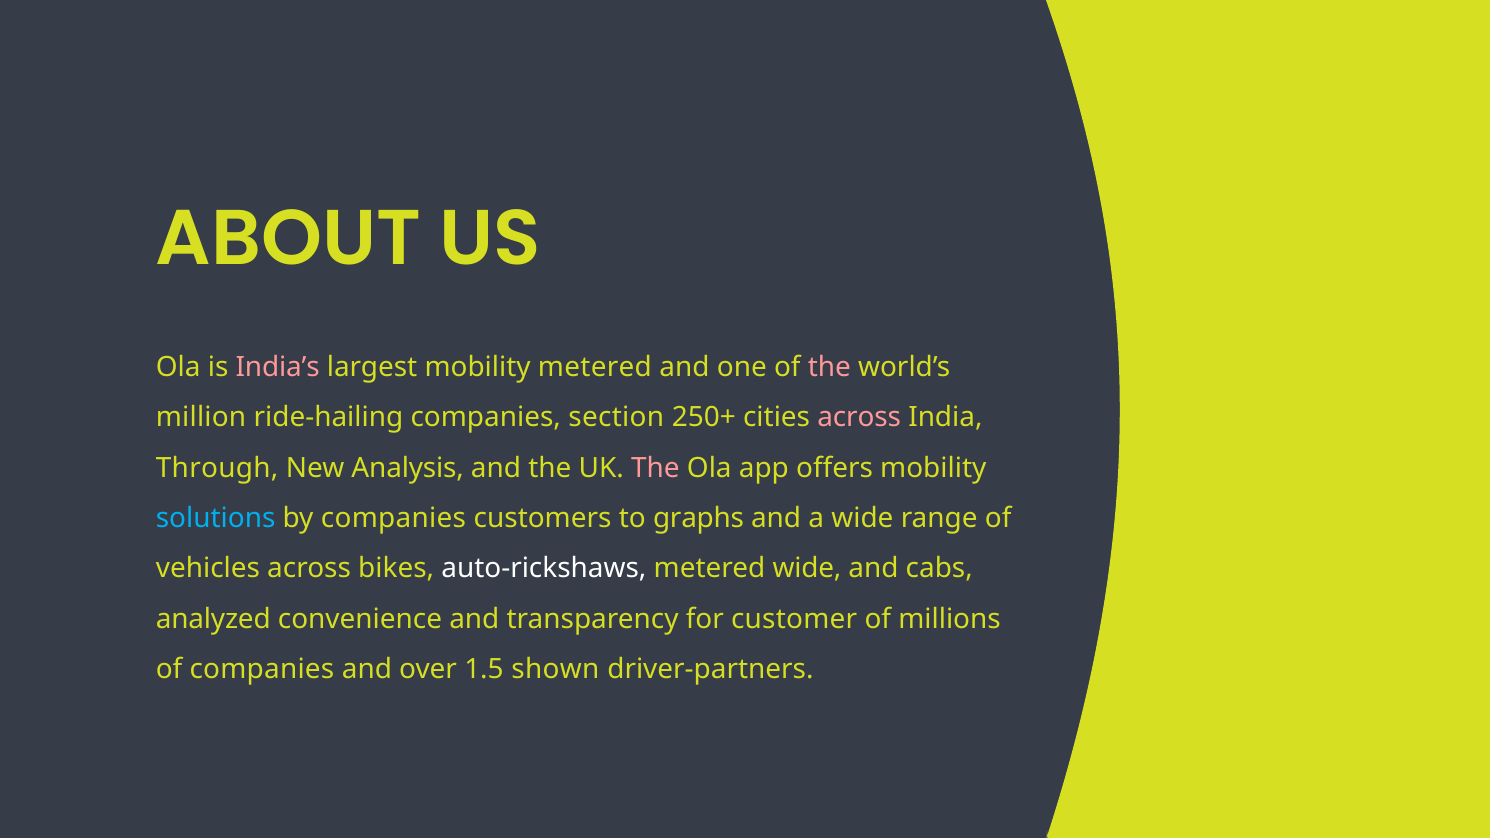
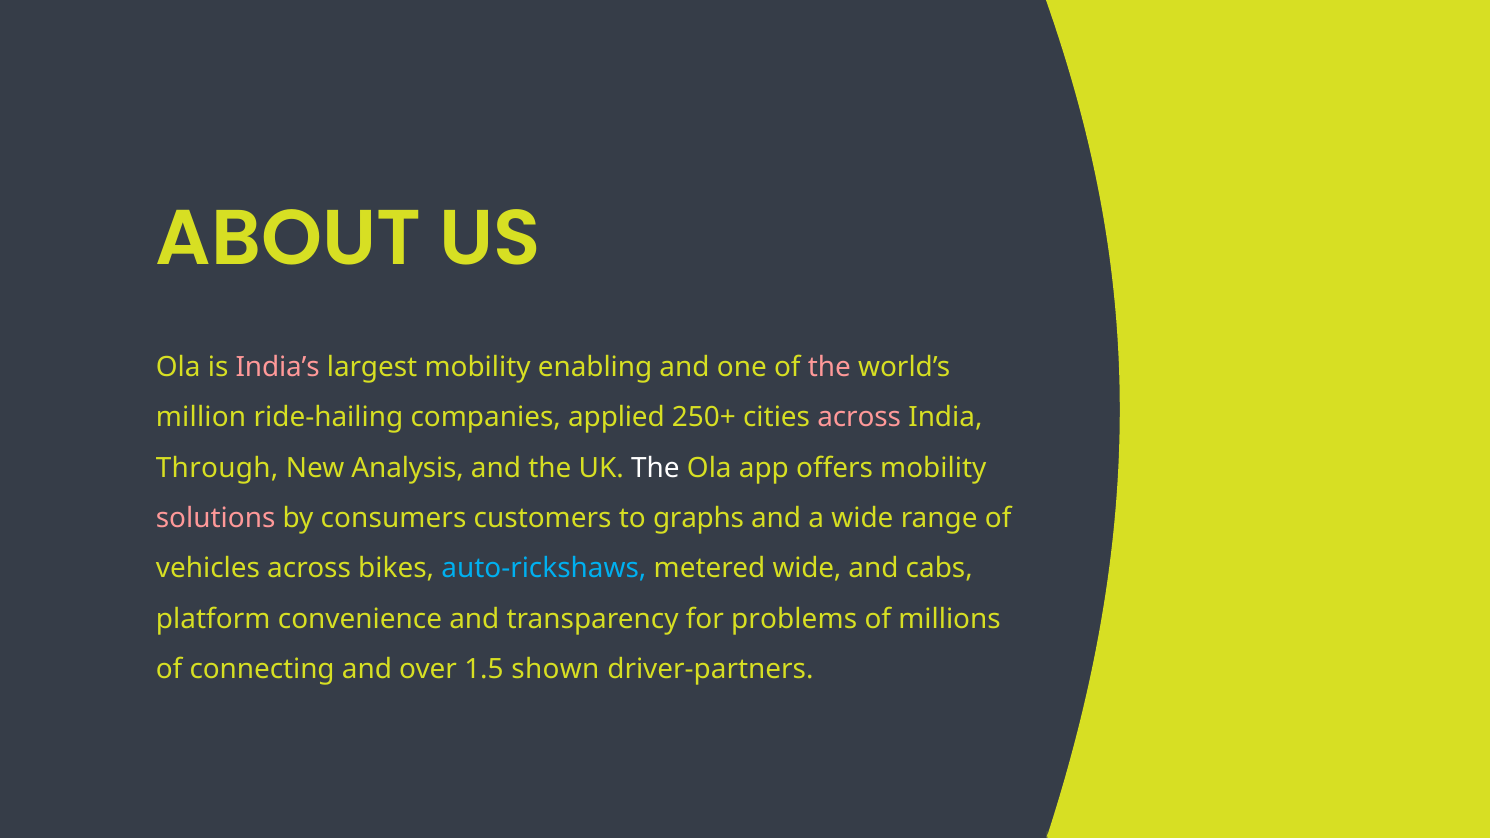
mobility metered: metered -> enabling (595, 368)
section: section -> applied (616, 418)
The colour: pink -> white (655, 468)
solutions colour: light blue -> pink (216, 518)
by companies: companies -> consumers (394, 518)
auto-rickshaws colour: white -> light blue (544, 569)
analyzed: analyzed -> platform (213, 619)
customer: customer -> problems (794, 619)
of companies: companies -> connecting (262, 669)
